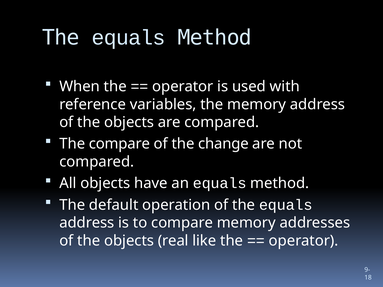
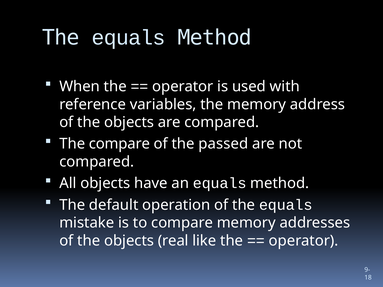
change: change -> passed (223, 144)
address: address -> mistake (87, 223)
